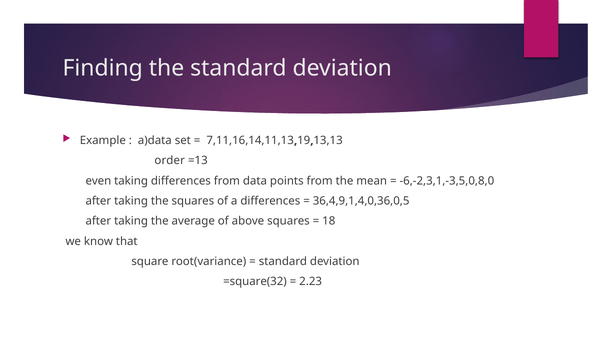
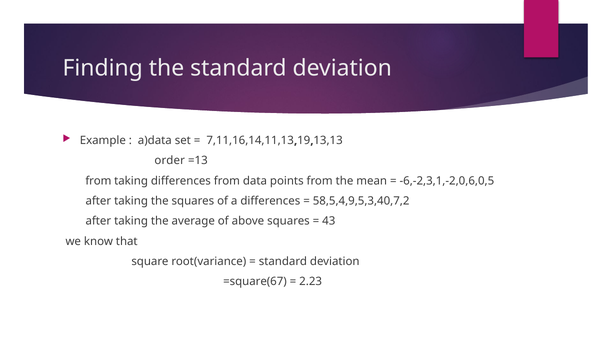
even: even -> from (98, 181)
-6,-2,3,1,-3,5,0,8,0: -6,-2,3,1,-3,5,0,8,0 -> -6,-2,3,1,-2,0,6,0,5 (447, 181)
36,4,9,1,4,0,36,0,5: 36,4,9,1,4,0,36,0,5 -> 58,5,4,9,5,3,40,7,2 (361, 201)
18: 18 -> 43 (329, 221)
=square(32: =square(32 -> =square(67 (255, 282)
